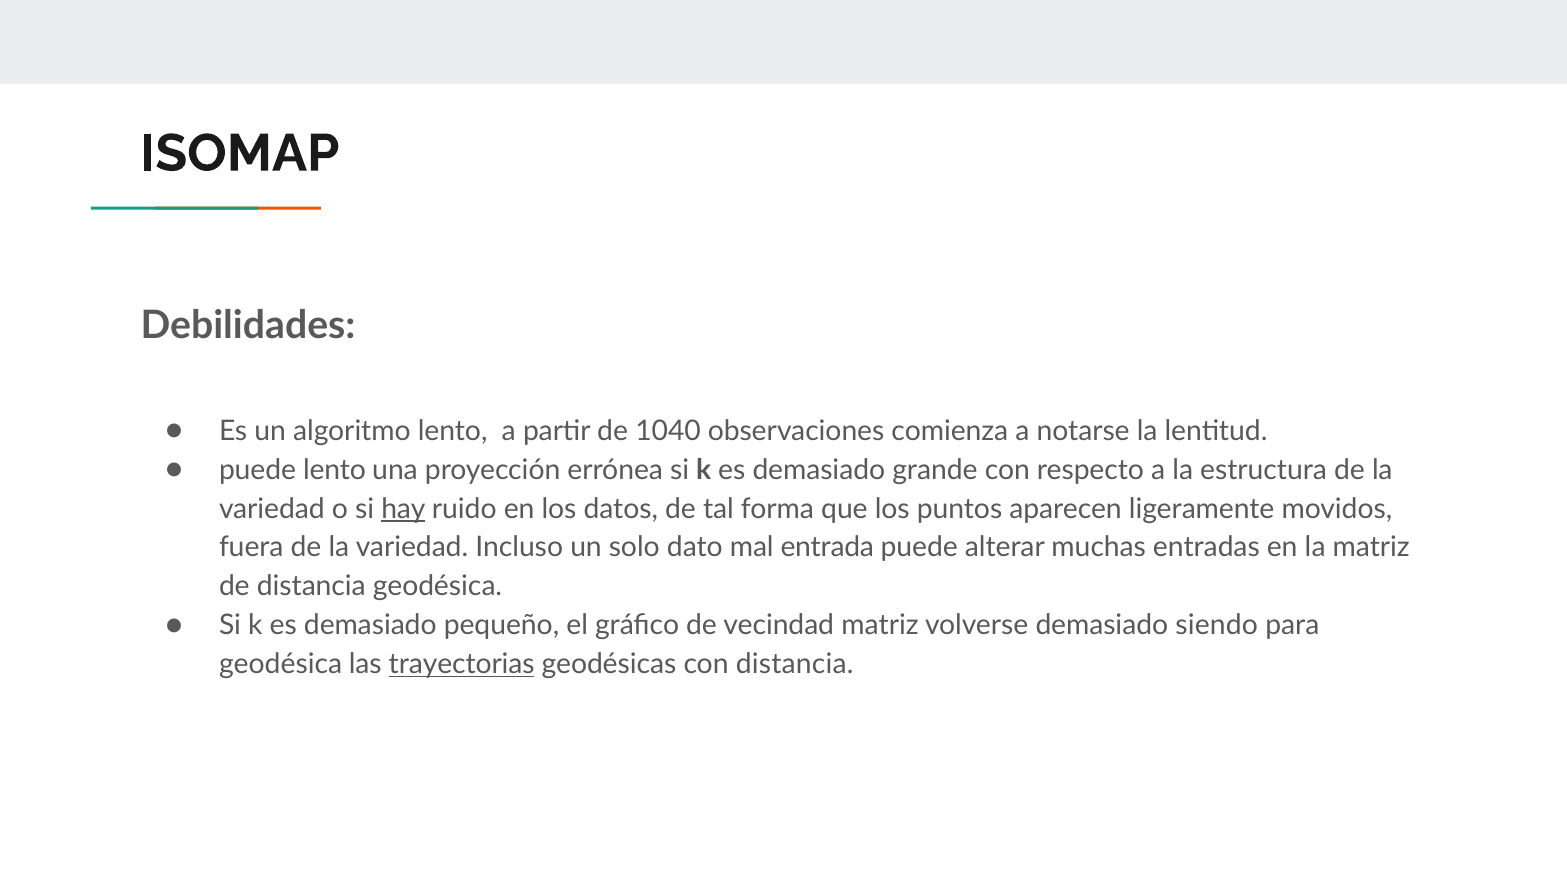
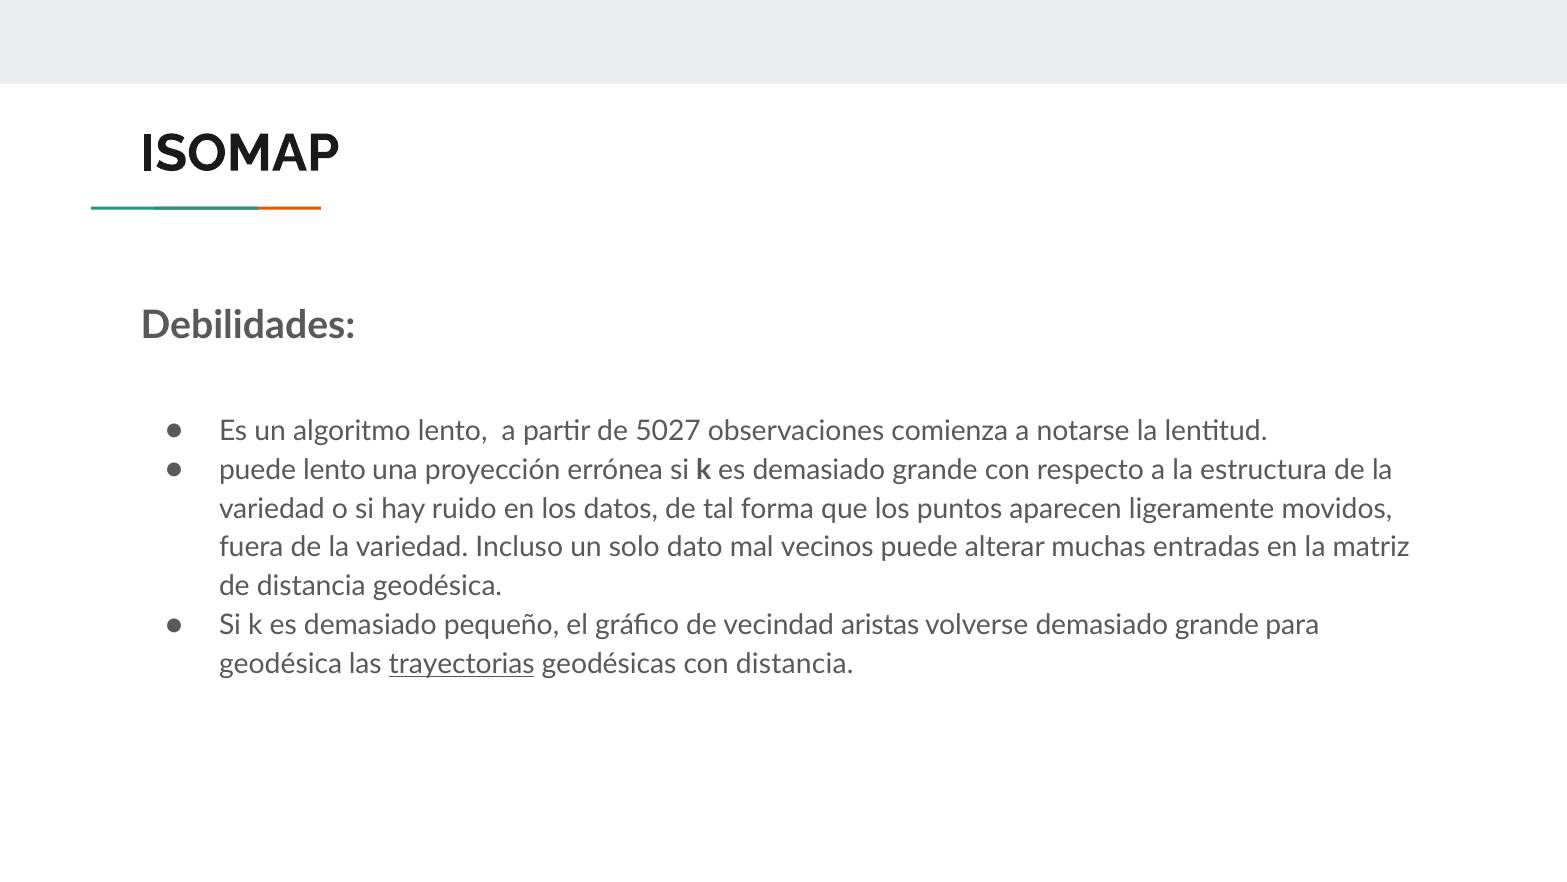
1040: 1040 -> 5027 (668, 431)
hay underline: present -> none (403, 508)
entrada: entrada -> vecinos (827, 547)
vecindad matriz: matriz -> aristas (880, 625)
volverse demasiado siendo: siendo -> grande (1217, 625)
